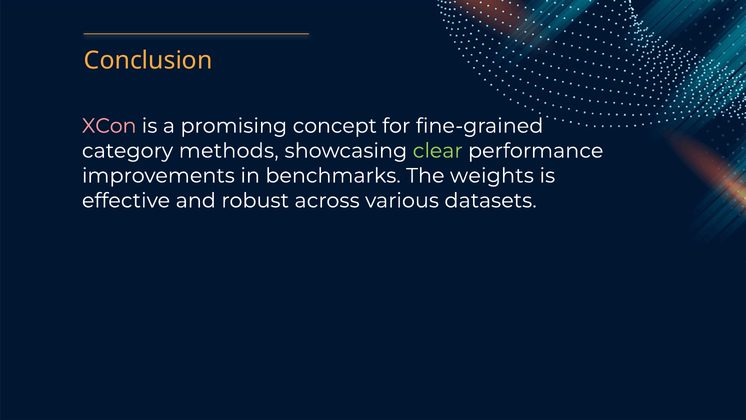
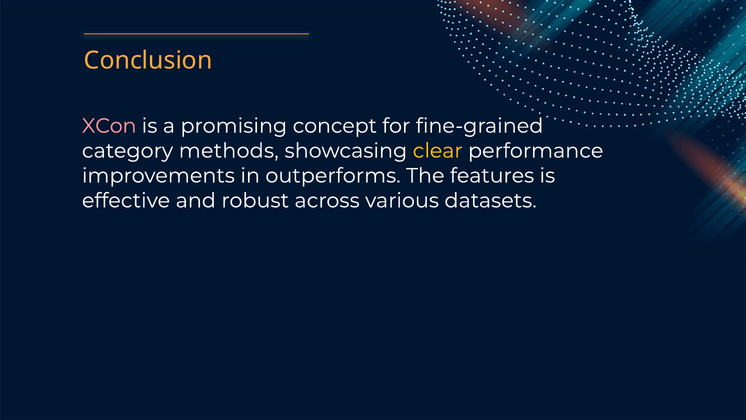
clear colour: light green -> yellow (438, 151)
benchmarks: benchmarks -> outperforms (333, 176)
weights: weights -> features (492, 176)
